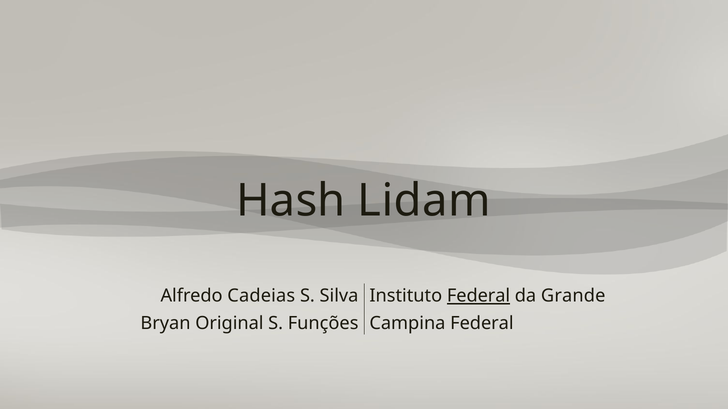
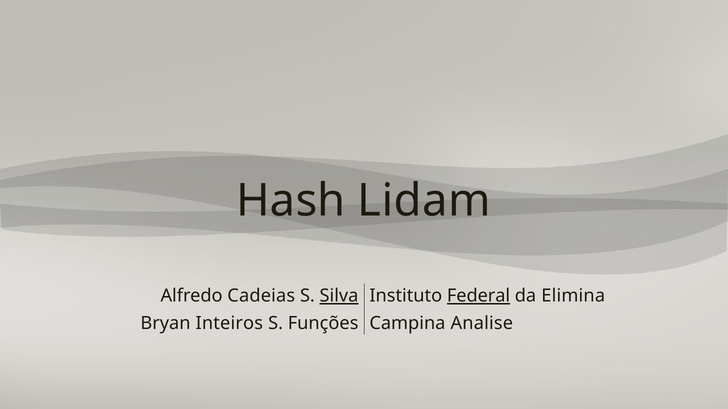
Silva underline: none -> present (339, 296)
Grande: Grande -> Elimina (573, 296)
Original: Original -> Inteiros (229, 324)
Campina Federal: Federal -> Analise (482, 324)
